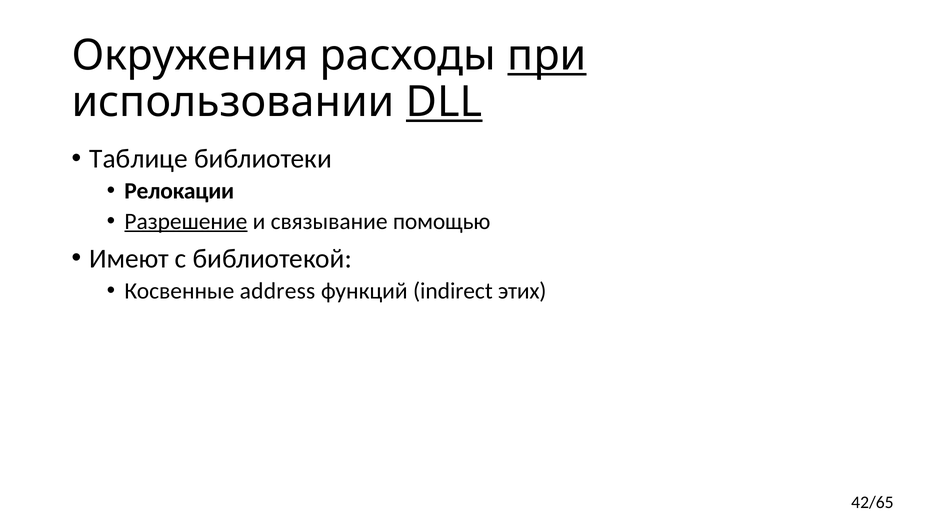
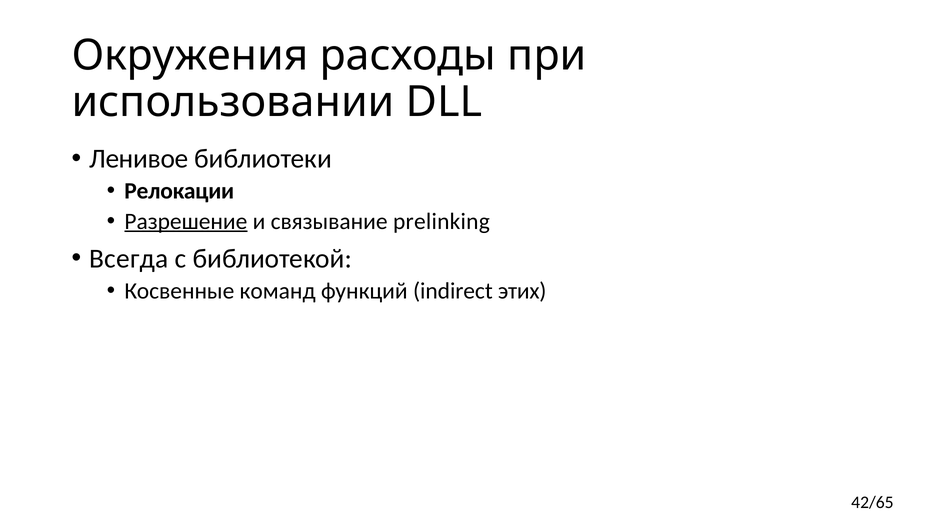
при underline: present -> none (547, 56)
DLL underline: present -> none (444, 102)
Таблице: Таблице -> Ленивое (139, 159)
помощью: помощью -> prelinking (441, 221)
Имеют: Имеют -> Всегда (129, 259)
address: address -> команд (278, 291)
